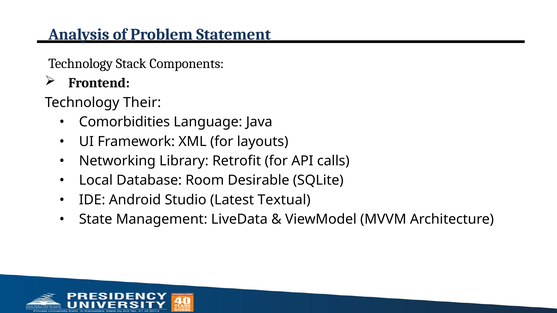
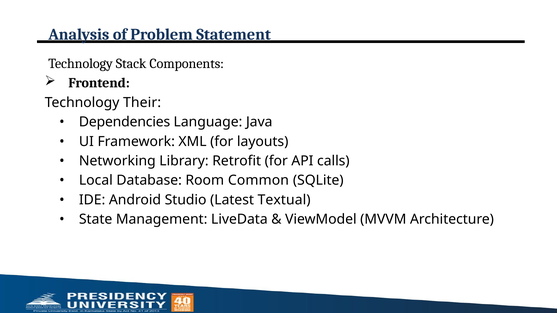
Comorbidities: Comorbidities -> Dependencies (125, 122)
Desirable: Desirable -> Common (258, 181)
